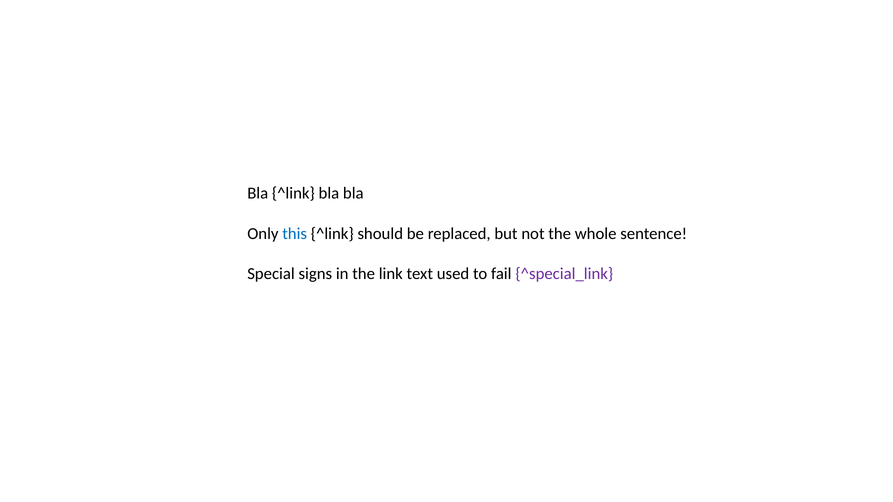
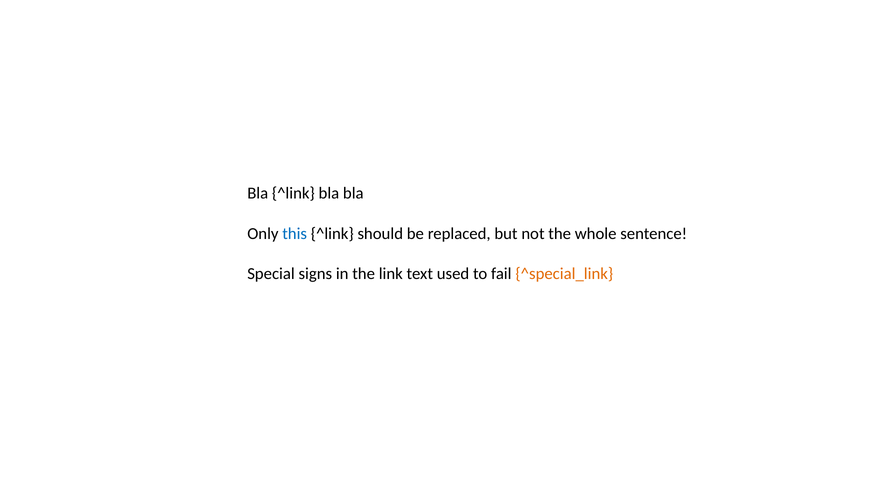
^special_link colour: purple -> orange (564, 274)
